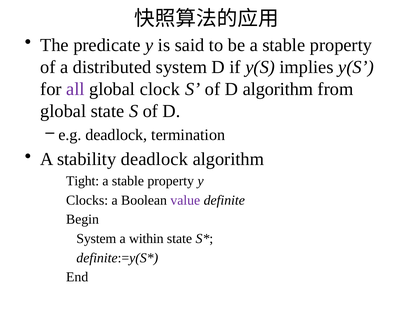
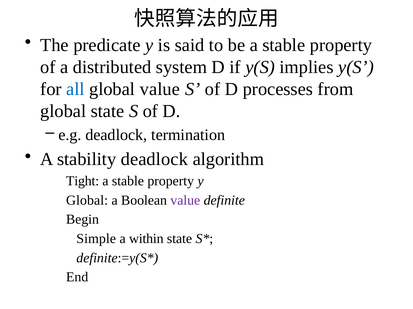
all colour: purple -> blue (75, 89)
global clock: clock -> value (160, 89)
D algorithm: algorithm -> processes (278, 89)
Clocks: Clocks -> Global (87, 201)
System: System -> Simple (96, 239)
